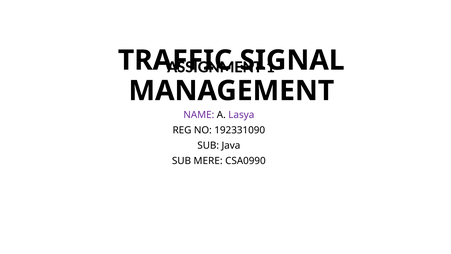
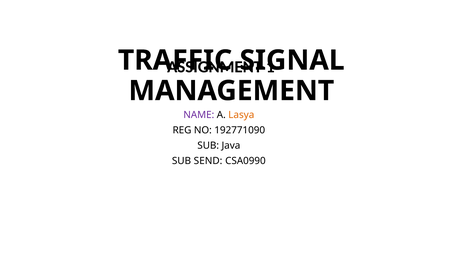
Lasya colour: purple -> orange (241, 115)
192331090: 192331090 -> 192771090 (240, 130)
MERE: MERE -> SEND (208, 161)
